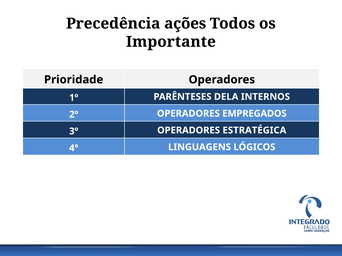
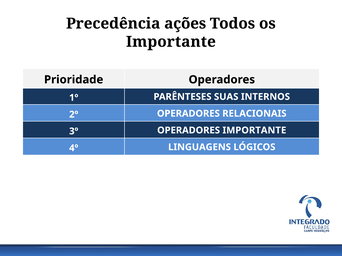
DELA: DELA -> SUAS (226, 97)
EMPREGADOS: EMPREGADOS -> RELACIONAIS (254, 114)
OPERADORES ESTRATÉGICA: ESTRATÉGICA -> IMPORTANTE (254, 131)
